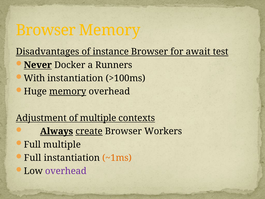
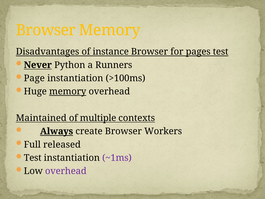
await: await -> pages (198, 52)
Docker: Docker -> Python (70, 65)
With: With -> Page (34, 78)
Adjustment: Adjustment -> Maintained (41, 118)
create underline: present -> none (89, 131)
Full multiple: multiple -> released (62, 144)
Full: Full -> Test (33, 158)
~1ms colour: orange -> purple (117, 158)
